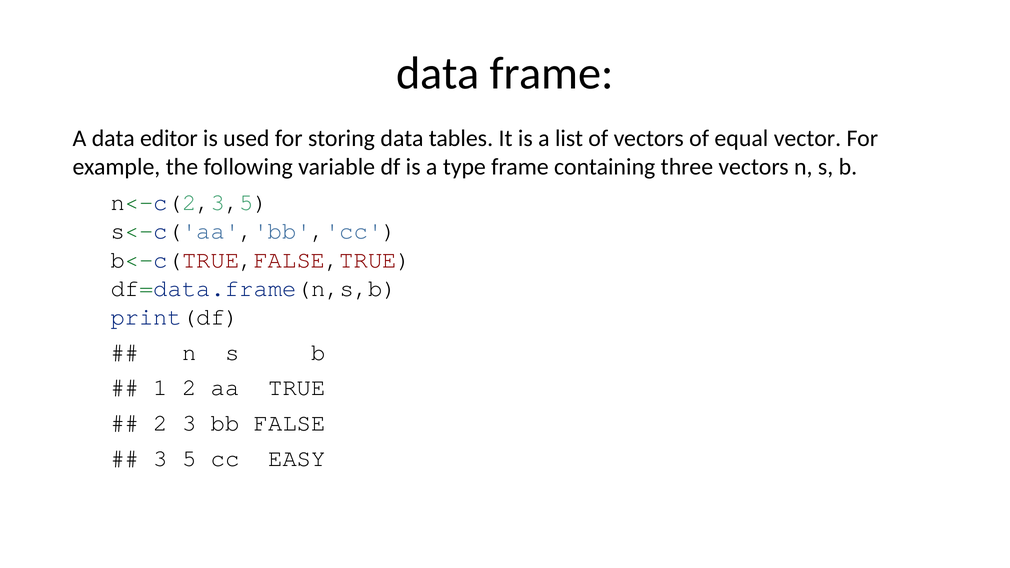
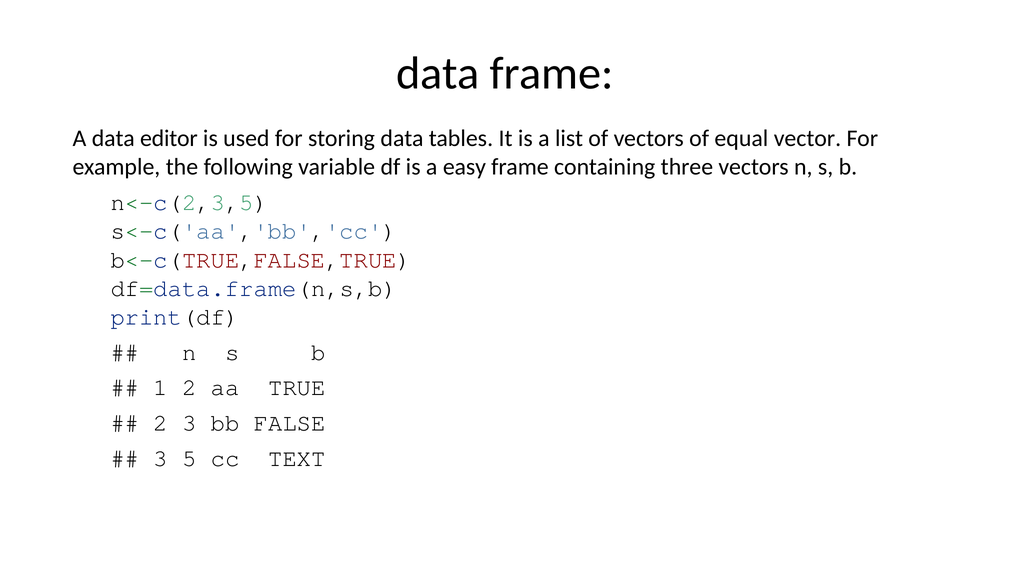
type: type -> easy (464, 167)
EASY: EASY -> TEXT (297, 458)
